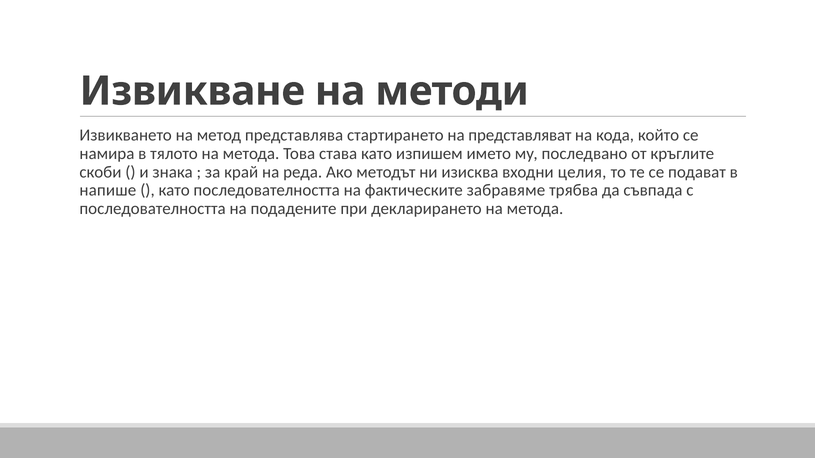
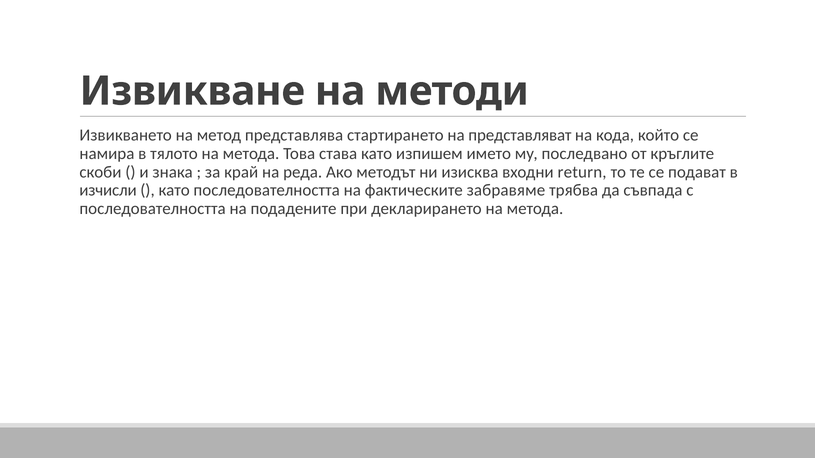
целия: целия -> return (582, 172)
напише: напише -> изчисли (108, 191)
